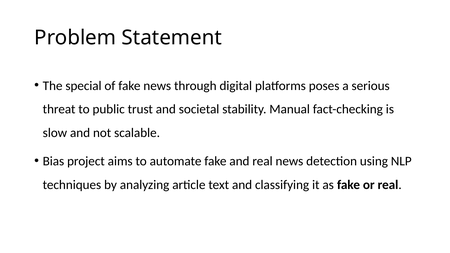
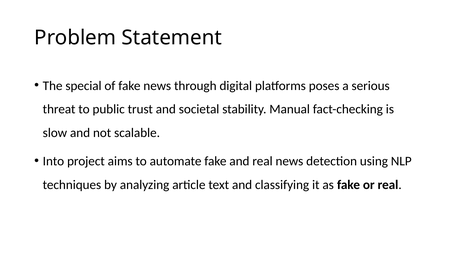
Bias: Bias -> Into (53, 161)
